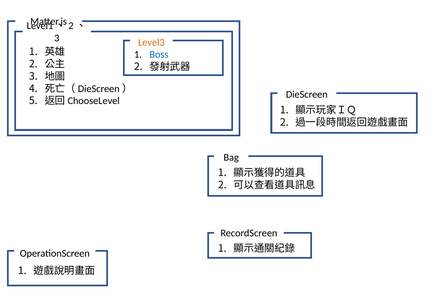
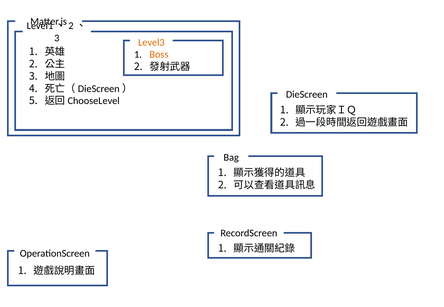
Boss colour: blue -> orange (159, 55)
